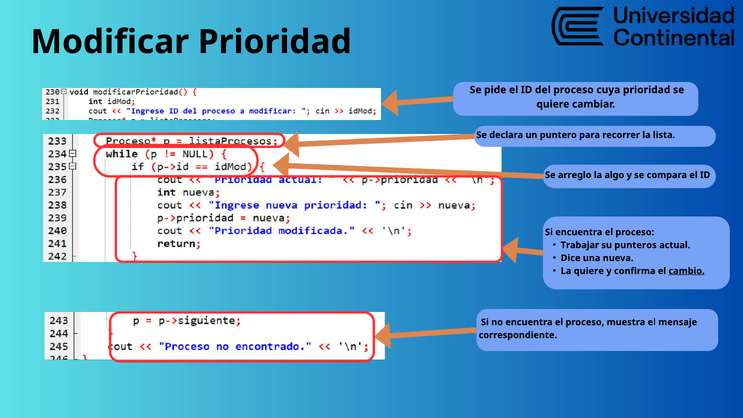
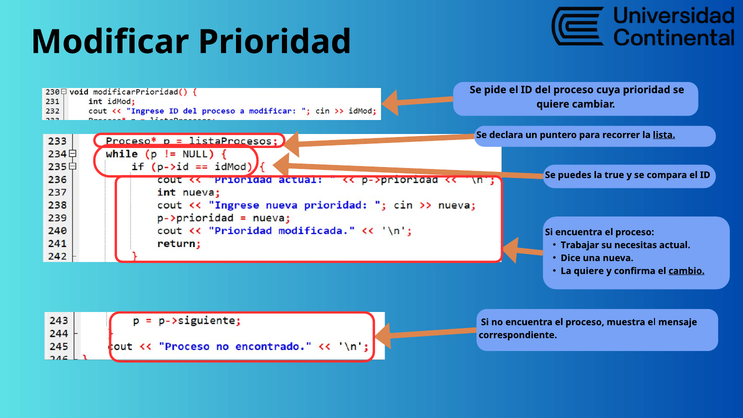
lista underline: none -> present (664, 135)
arreglo: arreglo -> puedes (575, 175)
algo: algo -> true (614, 175)
punteros: punteros -> necesitas (636, 245)
